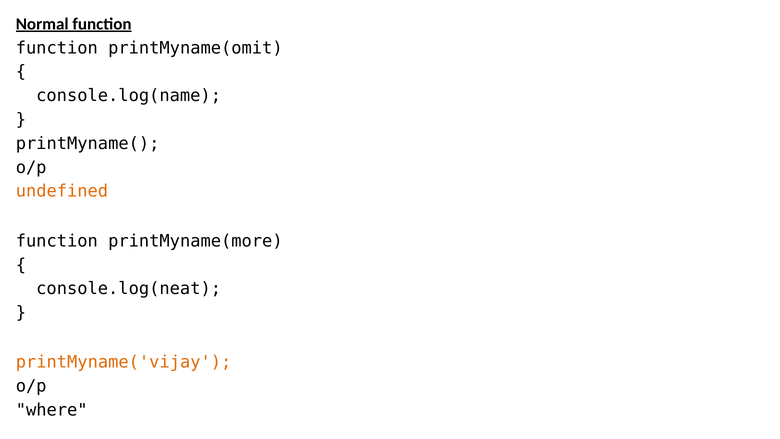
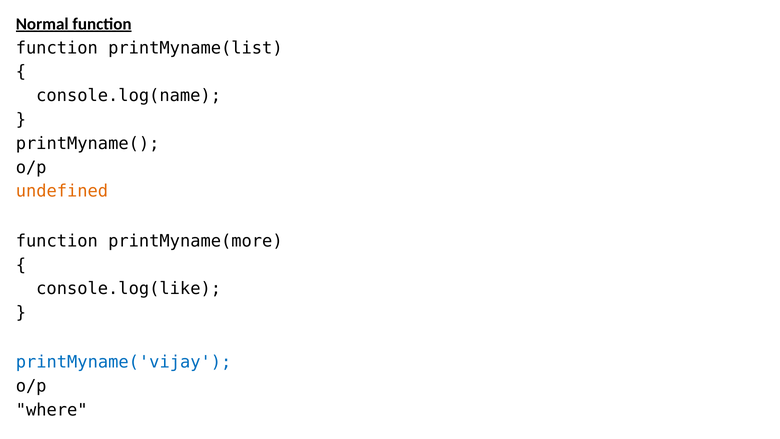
printMyname(omit: printMyname(omit -> printMyname(list (195, 48)
console.log(neat: console.log(neat -> console.log(like (129, 289)
printMyname('vijay colour: orange -> blue (124, 362)
